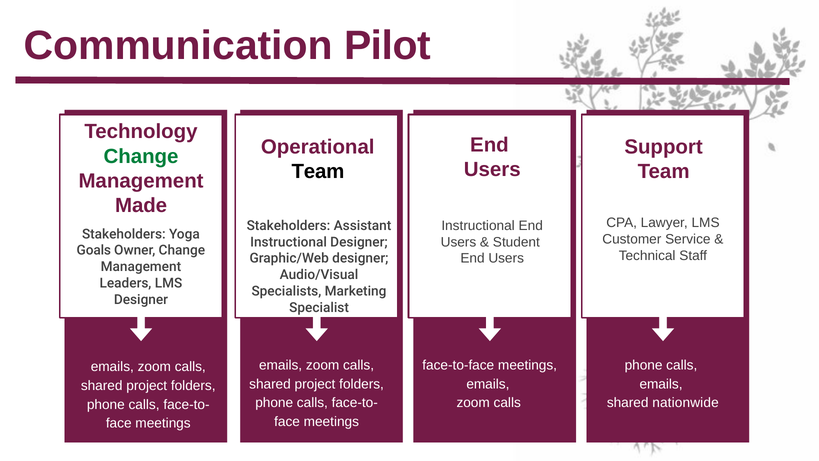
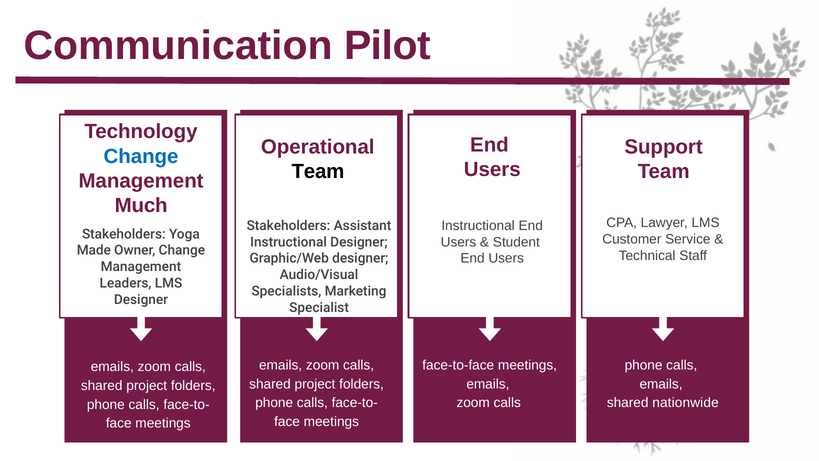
Change colour: green -> blue (141, 156)
Made: Made -> Much (141, 205)
Goals: Goals -> Made (94, 250)
